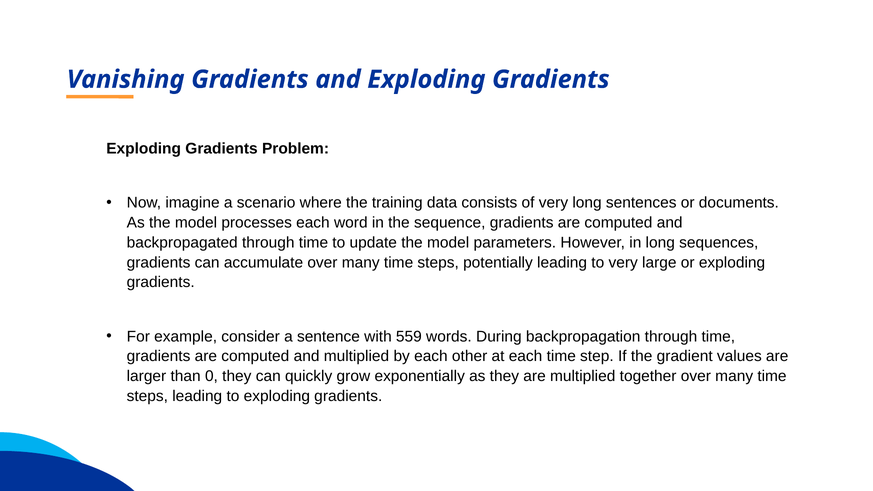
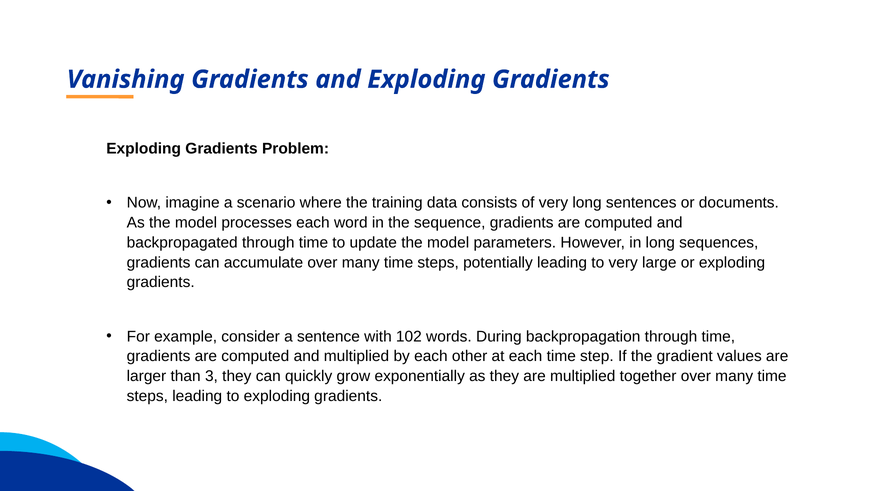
559: 559 -> 102 (409, 337)
0: 0 -> 3 (211, 376)
